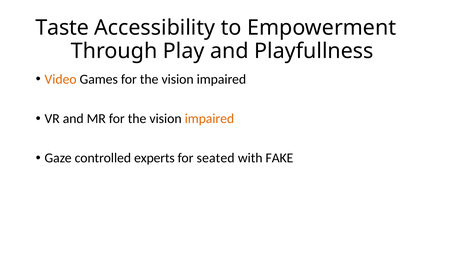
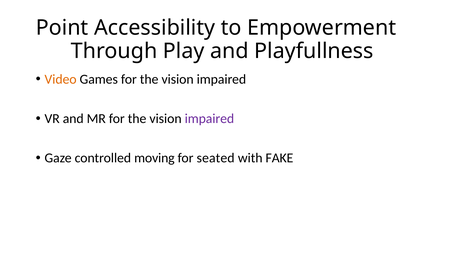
Taste: Taste -> Point (62, 28)
impaired colour: orange -> purple (209, 119)
experts: experts -> moving (154, 158)
